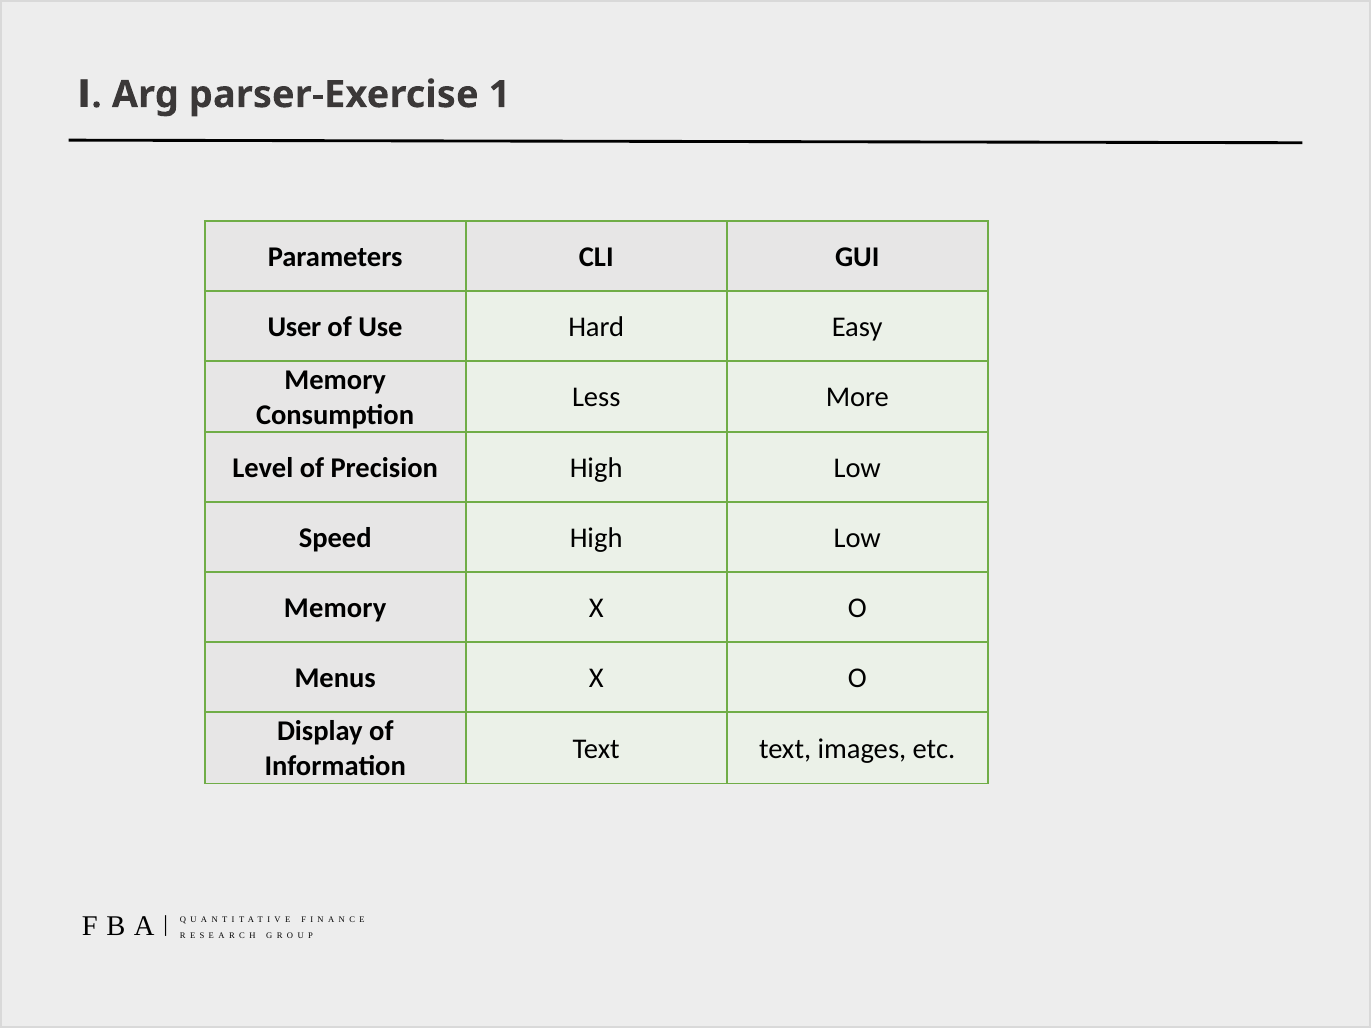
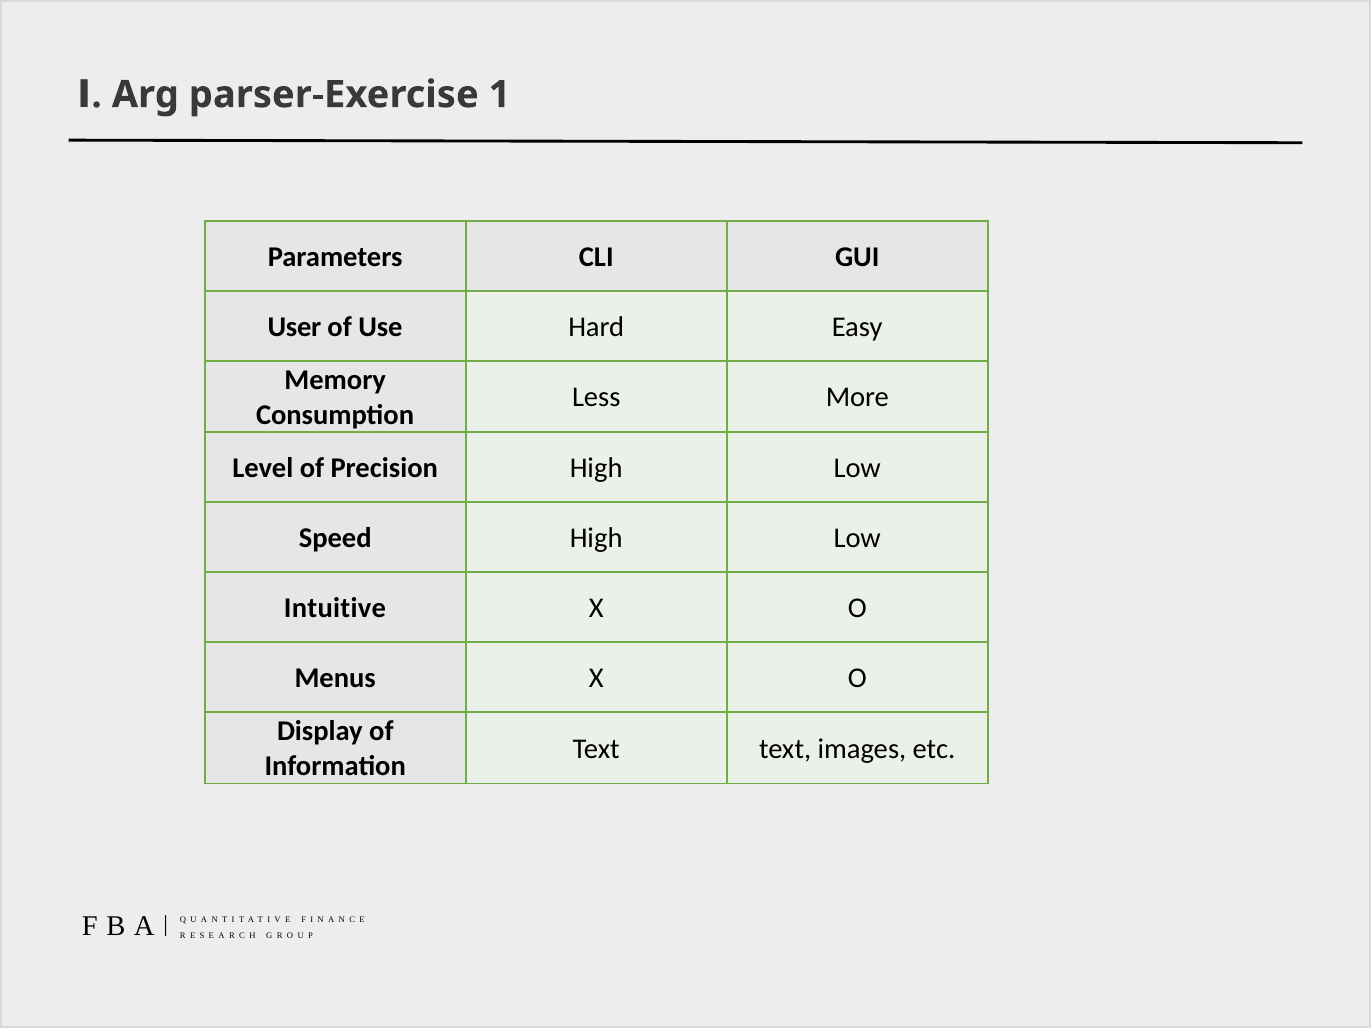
Memory: Memory -> Intuitive (335, 608)
